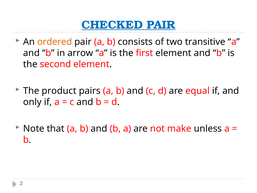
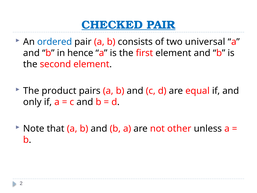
ordered colour: orange -> blue (55, 42)
transitive: transitive -> universal (205, 42)
arrow: arrow -> hence (80, 53)
make: make -> other (179, 128)
